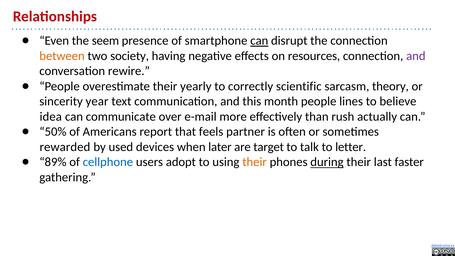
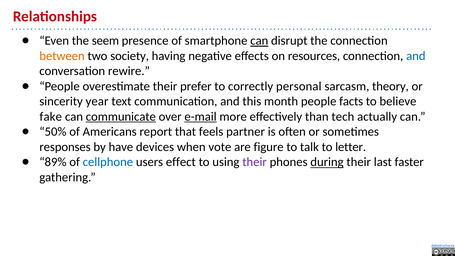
and colour: purple -> blue (416, 56)
yearly: yearly -> prefer (196, 86)
scientific: scientific -> personal (299, 86)
lines: lines -> facts (351, 101)
idea: idea -> fake (51, 117)
communicate underline: none -> present (121, 117)
e-mail underline: none -> present (201, 117)
rush: rush -> tech (343, 117)
rewarded: rewarded -> responses (65, 147)
used: used -> have (121, 147)
later: later -> vote (220, 147)
target: target -> figure (269, 147)
adopt: adopt -> effect (181, 162)
their colour: orange -> purple (255, 162)
